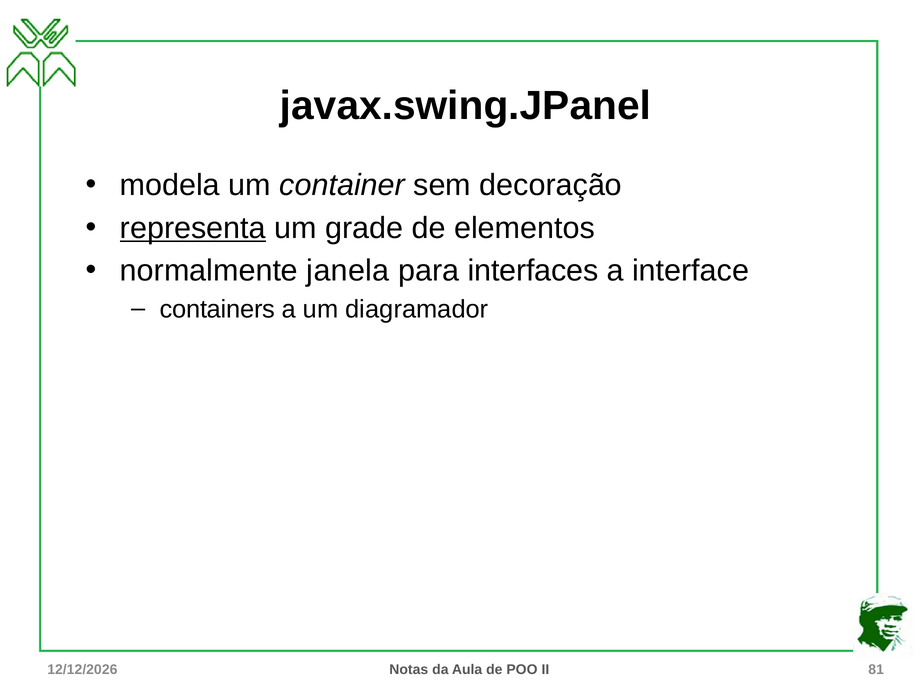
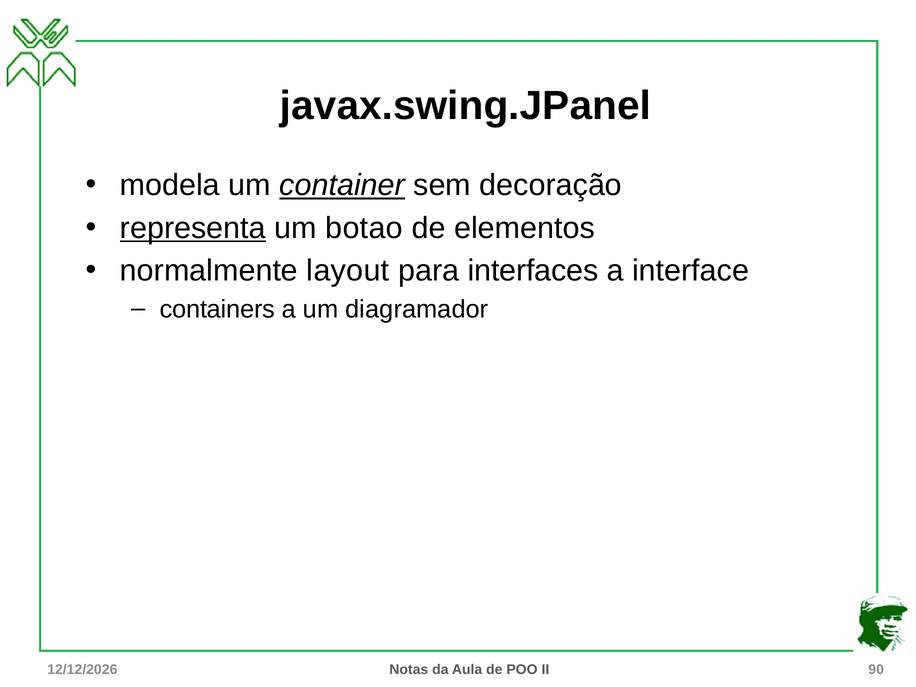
container underline: none -> present (342, 185)
grade: grade -> botao (364, 228)
janela: janela -> layout (348, 271)
81: 81 -> 90 (876, 670)
